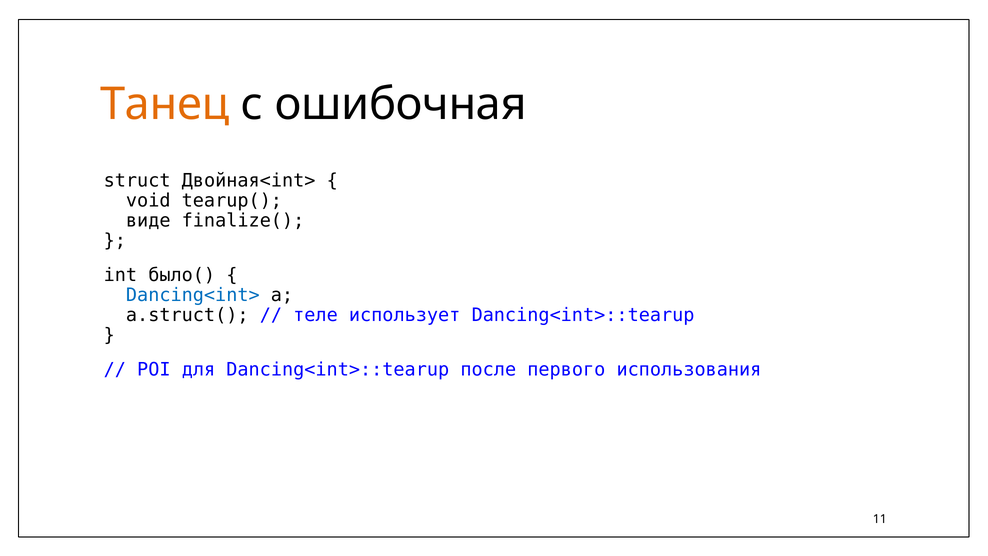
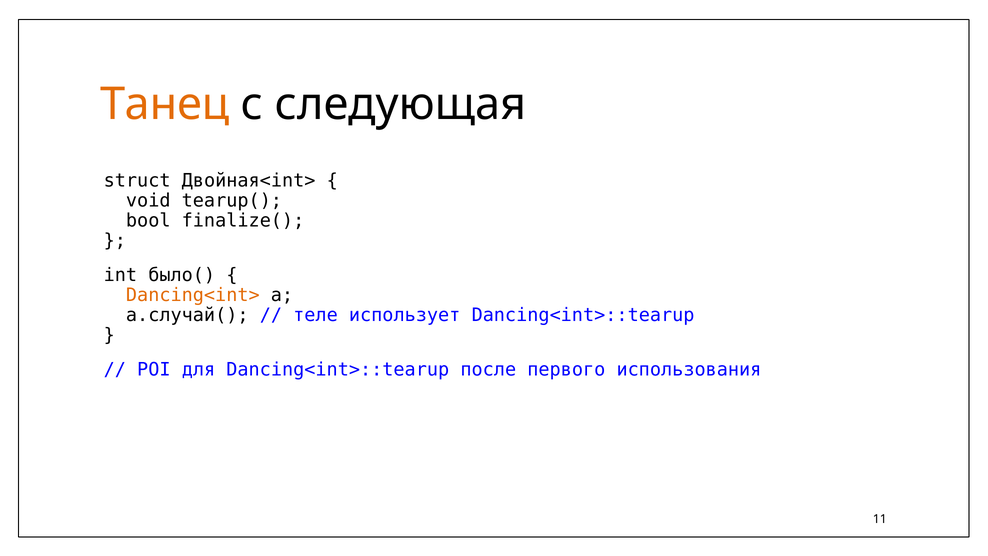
ошибочная: ошибочная -> следующая (401, 104)
виде: виде -> bool (148, 220)
Dancing<int> colour: blue -> orange (193, 295)
a.struct(: a.struct( -> a.случай( (187, 315)
